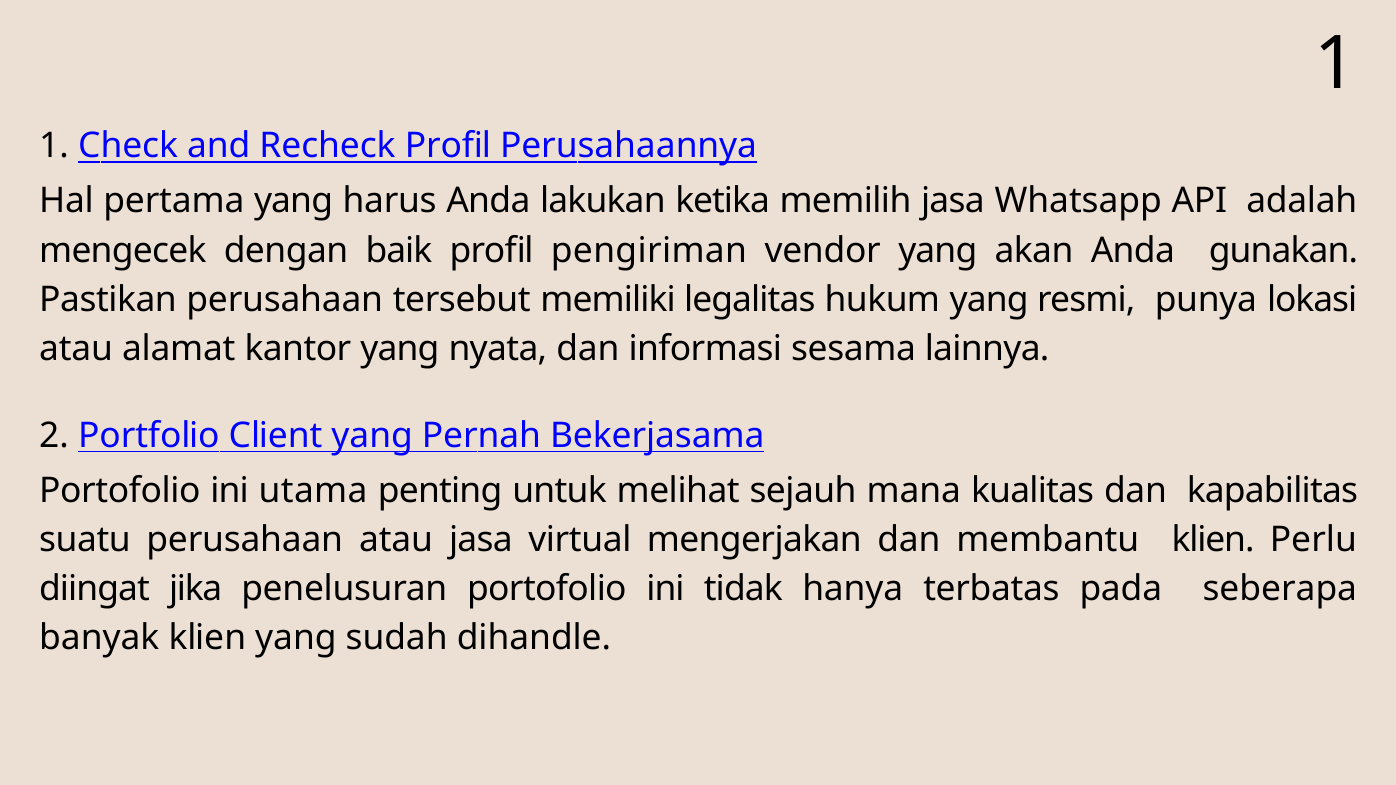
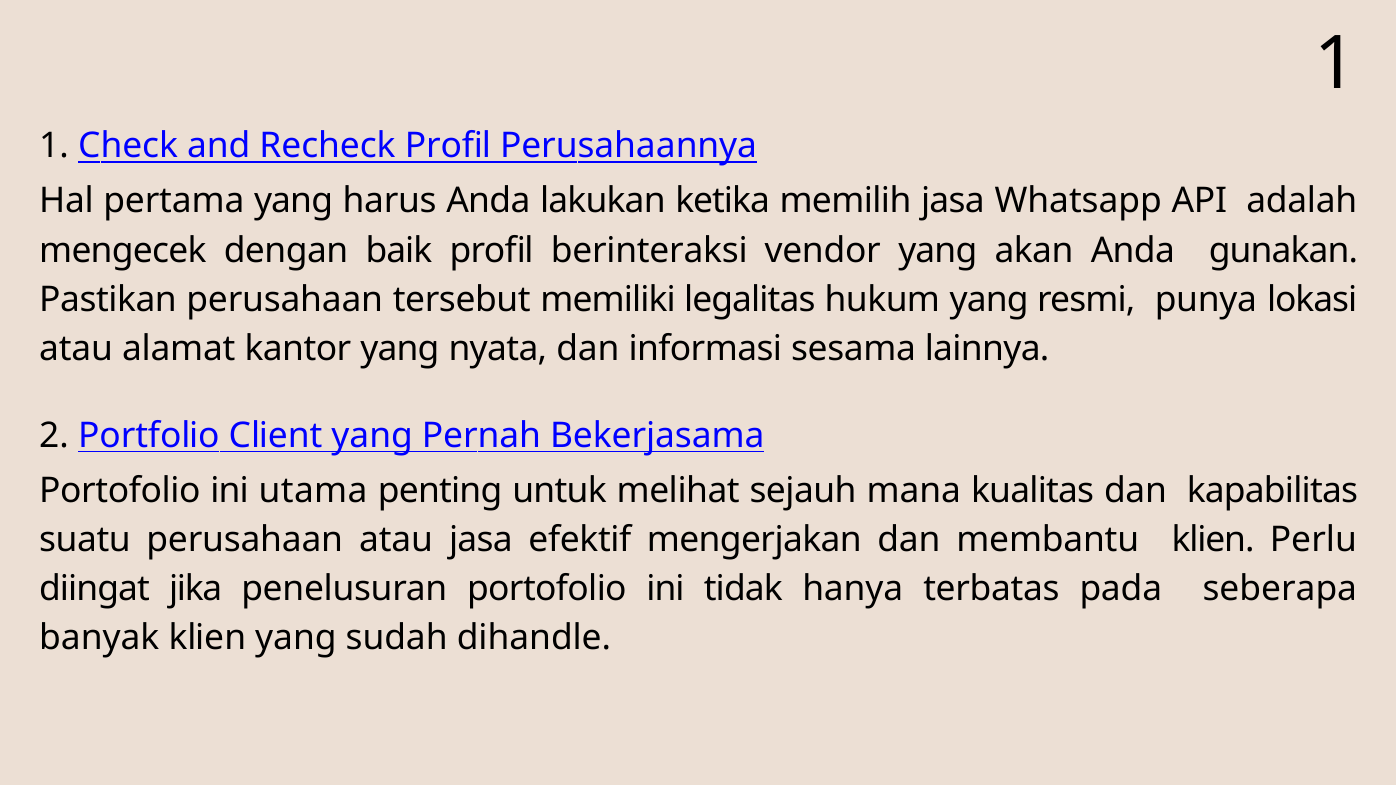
pengiriman: pengiriman -> berinteraksi (649, 251)
virtual: virtual -> efektif (580, 540)
